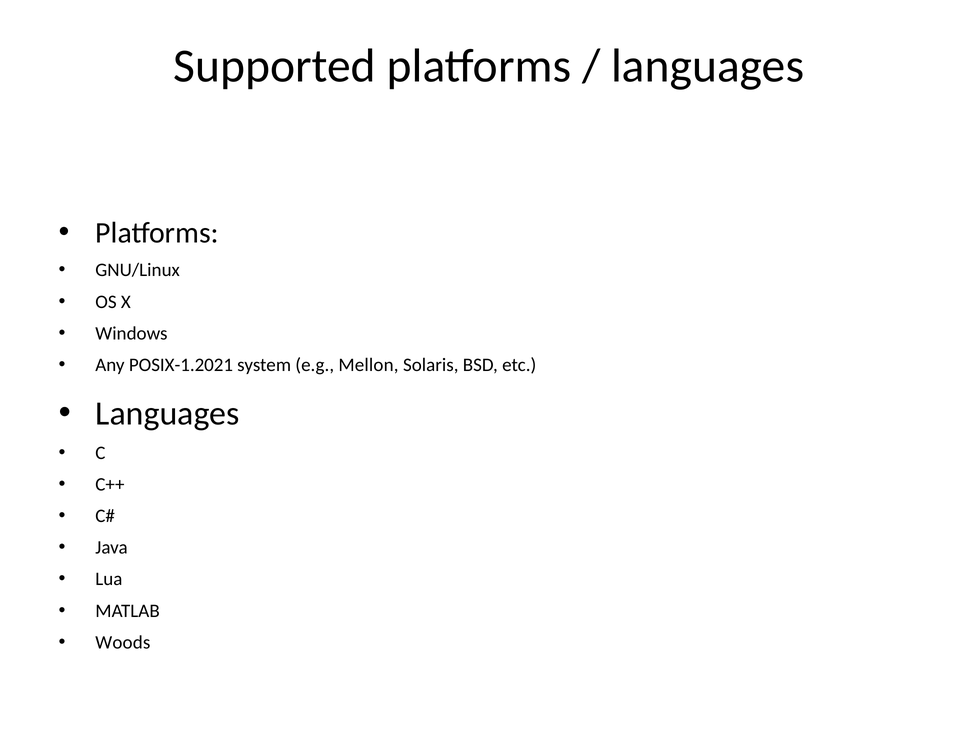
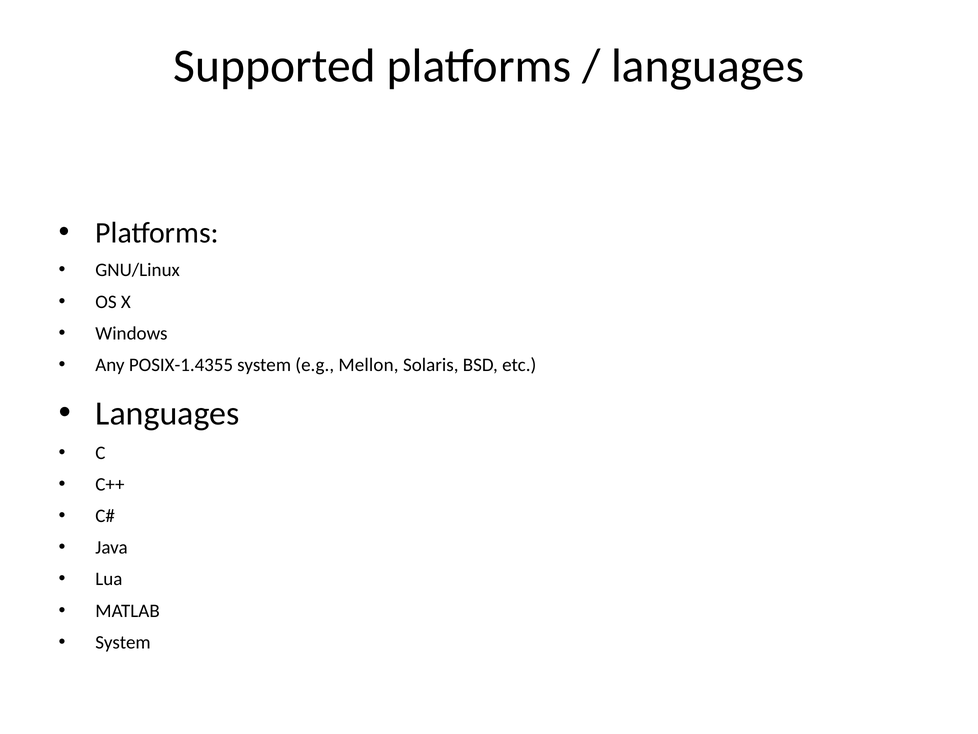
POSIX-1.2021: POSIX-1.2021 -> POSIX-1.4355 (181, 365)
Woods: Woods -> System (123, 642)
